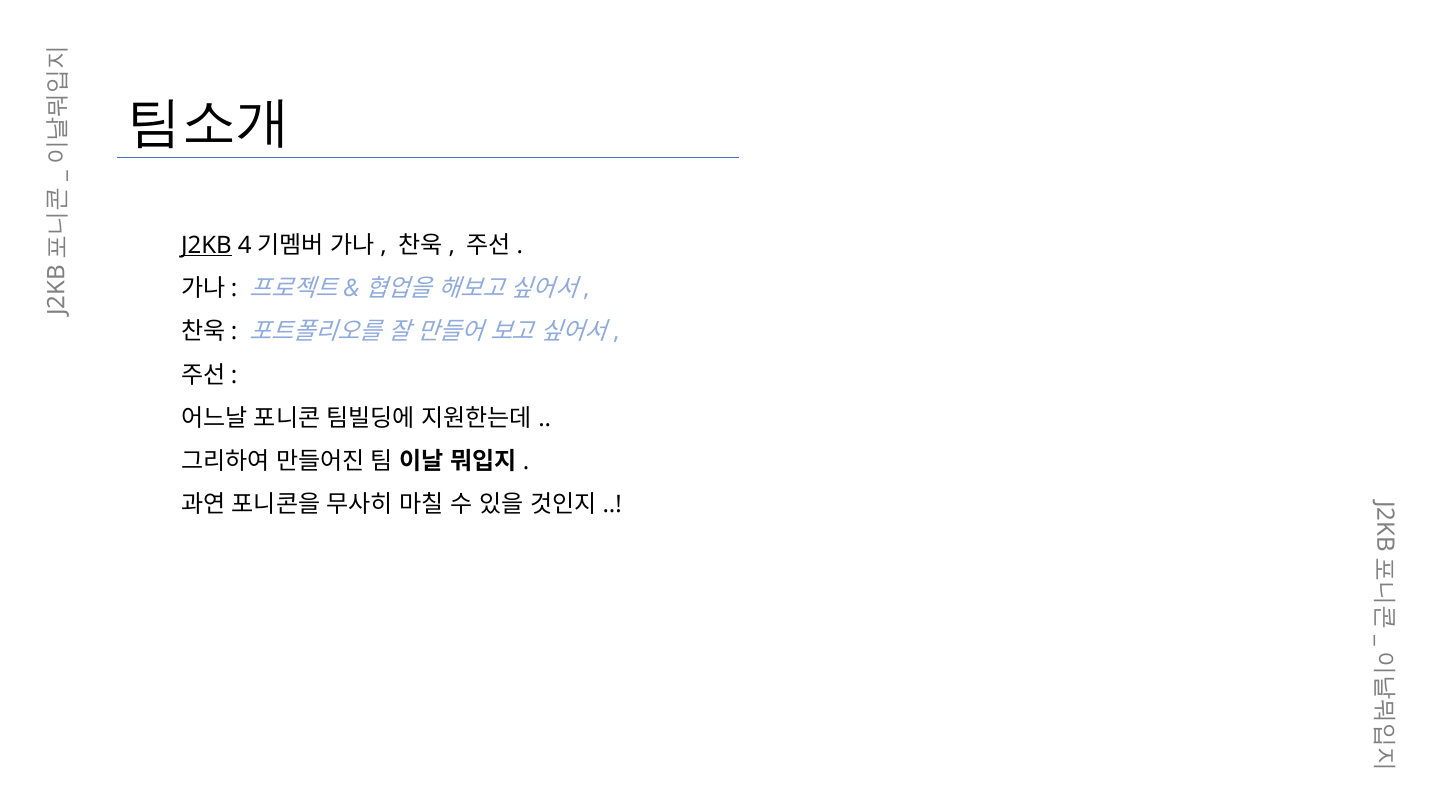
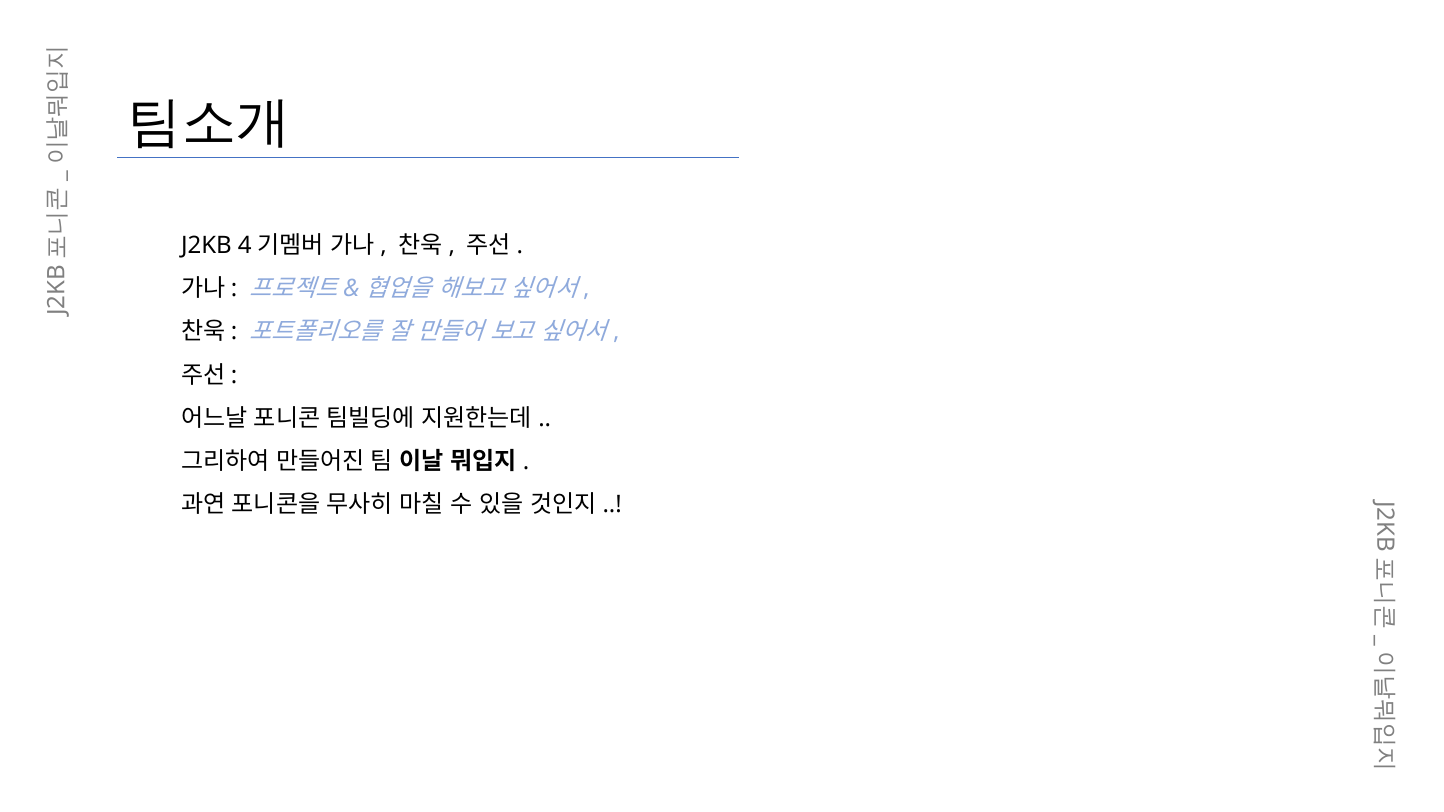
J2KB underline: present -> none (206, 246)
